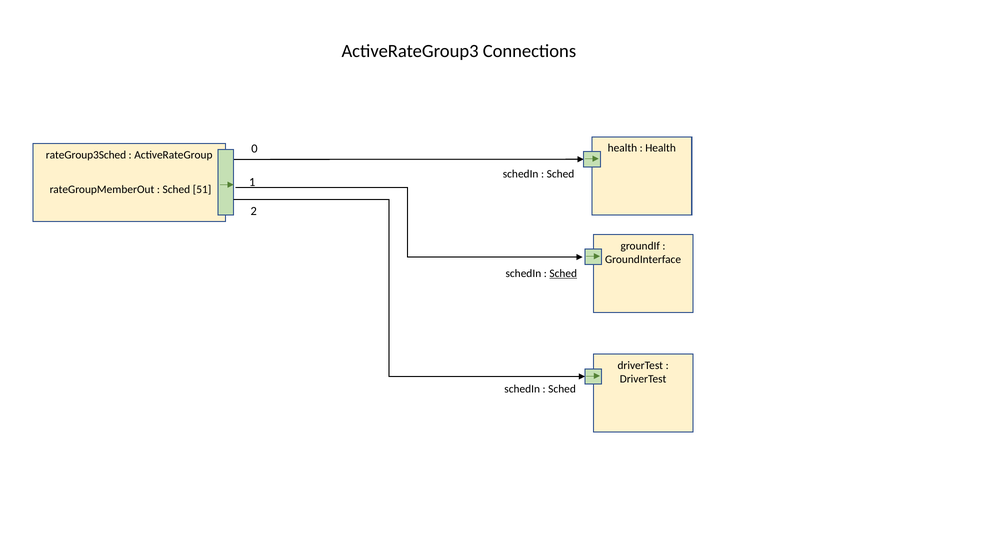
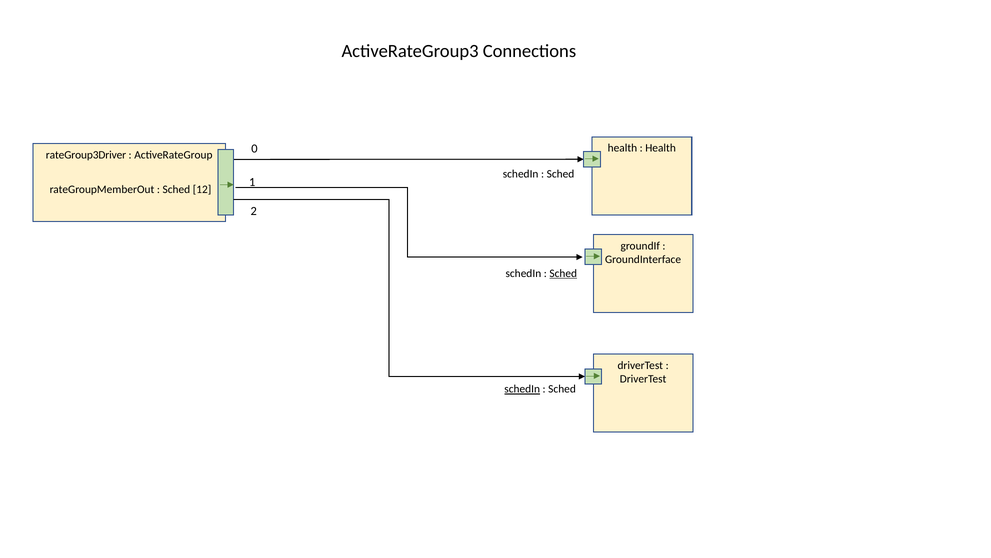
rateGroup3Sched: rateGroup3Sched -> rateGroup3Driver (86, 155)
51: 51 -> 12 (202, 189)
schedIn underline: none -> present (522, 389)
